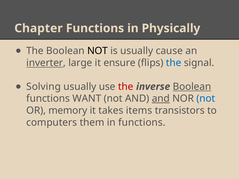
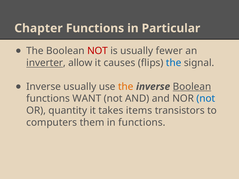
Physically: Physically -> Particular (171, 28)
NOT colour: black -> red (98, 51)
cause: cause -> fewer (169, 51)
large: large -> allow (80, 63)
ensure: ensure -> causes (119, 63)
Solving: Solving -> Inverse (44, 87)
the colour: red -> orange (126, 87)
and underline: present -> none (161, 99)
memory: memory -> quantity (68, 111)
